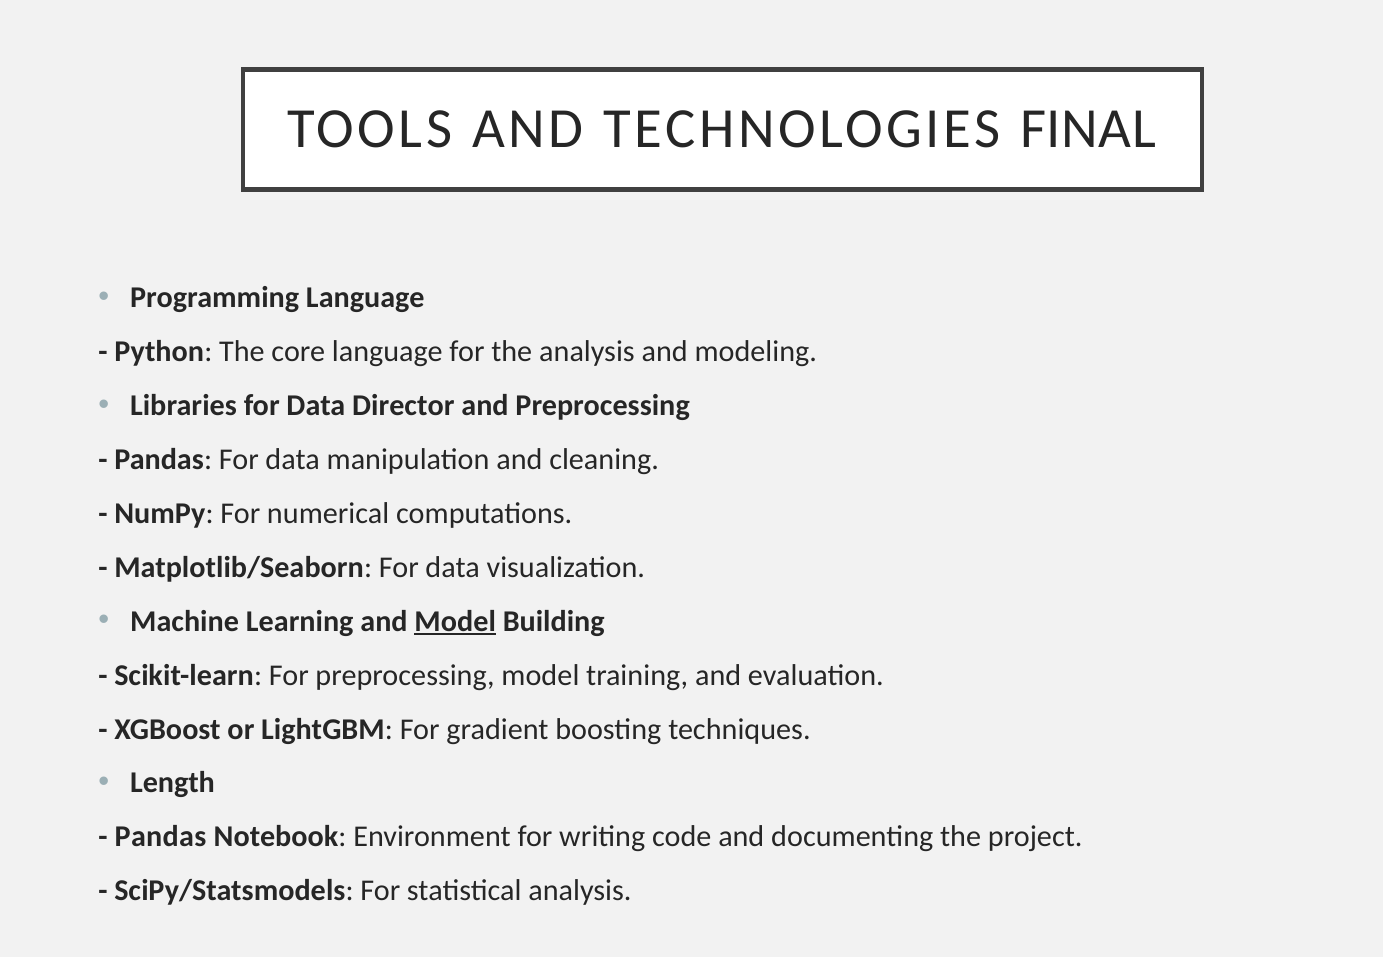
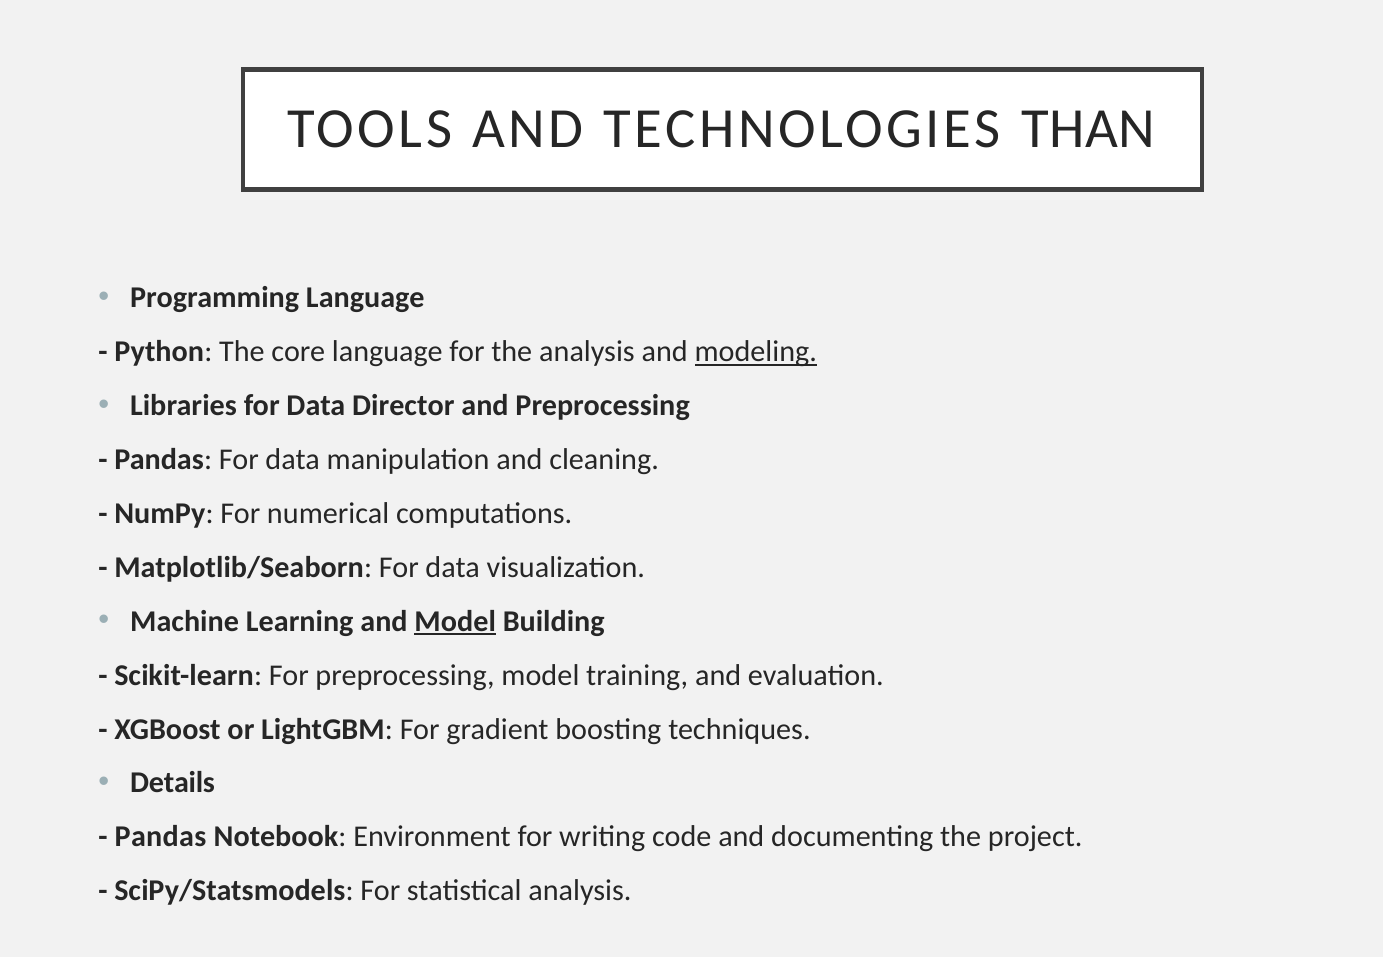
FINAL: FINAL -> THAN (1088, 129)
modeling underline: none -> present (756, 352)
Length: Length -> Details (173, 783)
